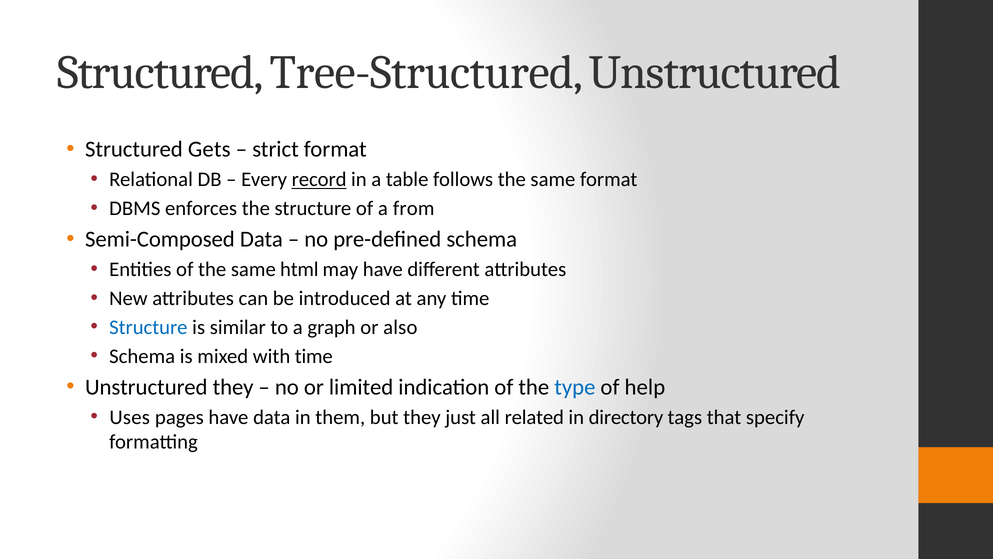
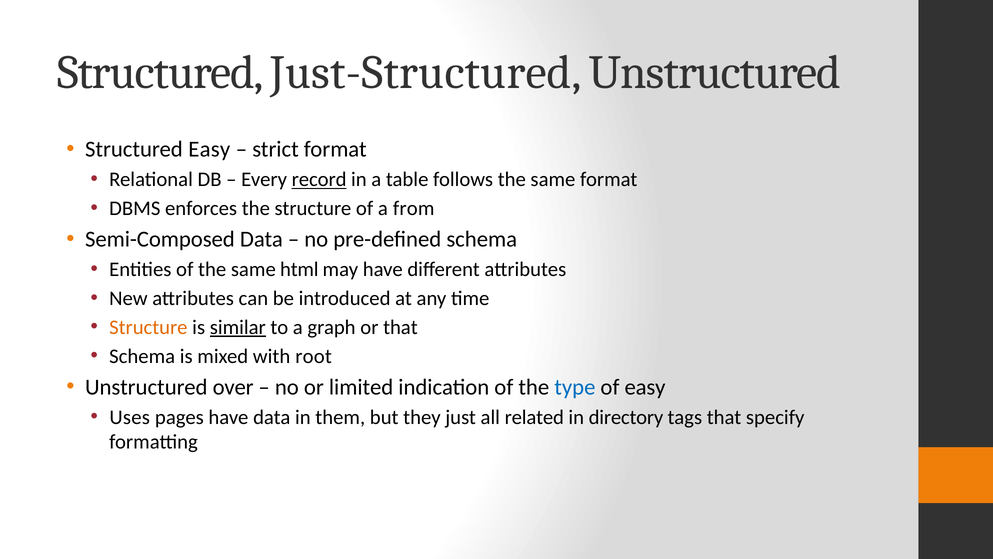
Tree-Structured: Tree-Structured -> Just-Structured (426, 72)
Structured Gets: Gets -> Easy (209, 149)
Structure colour: blue -> orange (148, 327)
similar underline: none -> present (238, 327)
or also: also -> that (400, 327)
with time: time -> root (314, 356)
Unstructured they: they -> over (233, 387)
of help: help -> easy (645, 387)
